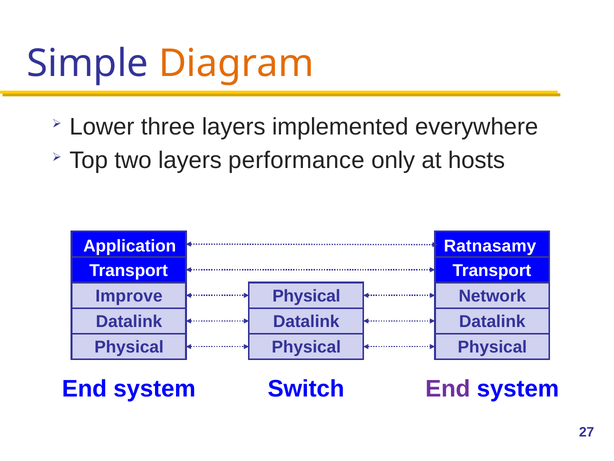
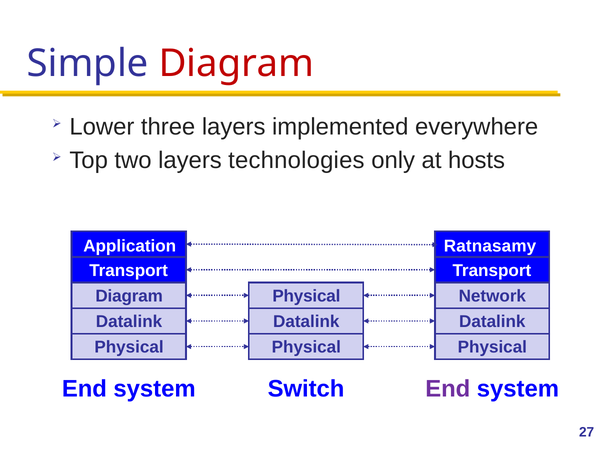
Diagram colour: orange -> red (236, 64)
performance: performance -> technologies (296, 160)
Improve: Improve -> Diagram (129, 296)
